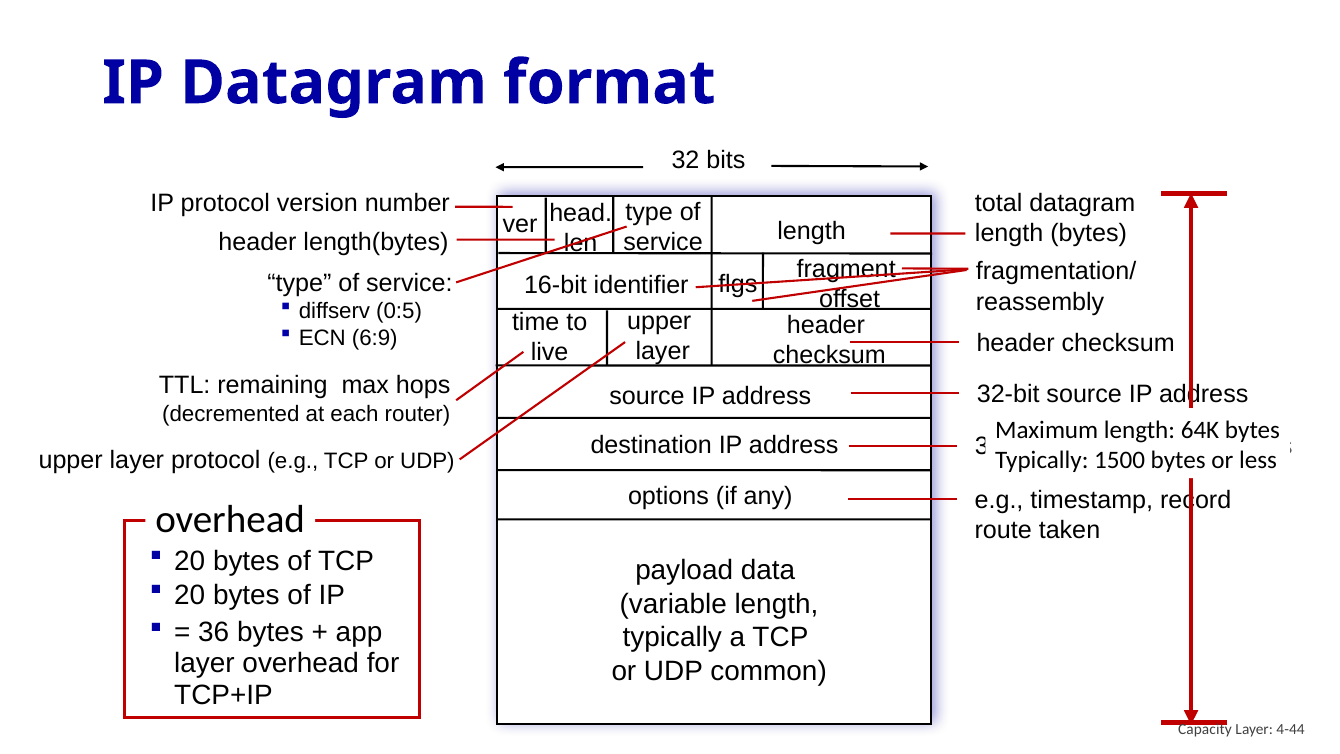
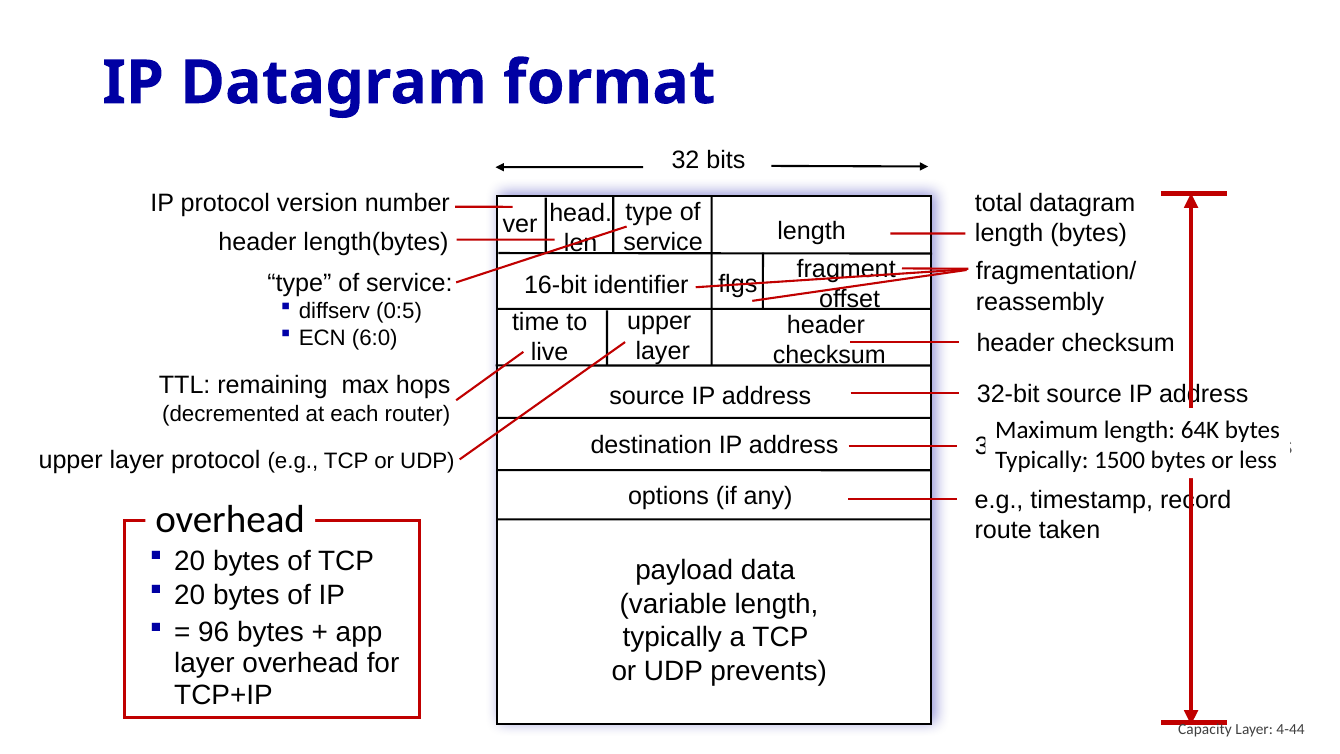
6:9: 6:9 -> 6:0 (375, 338)
36: 36 -> 96 (214, 632)
common: common -> prevents (769, 671)
